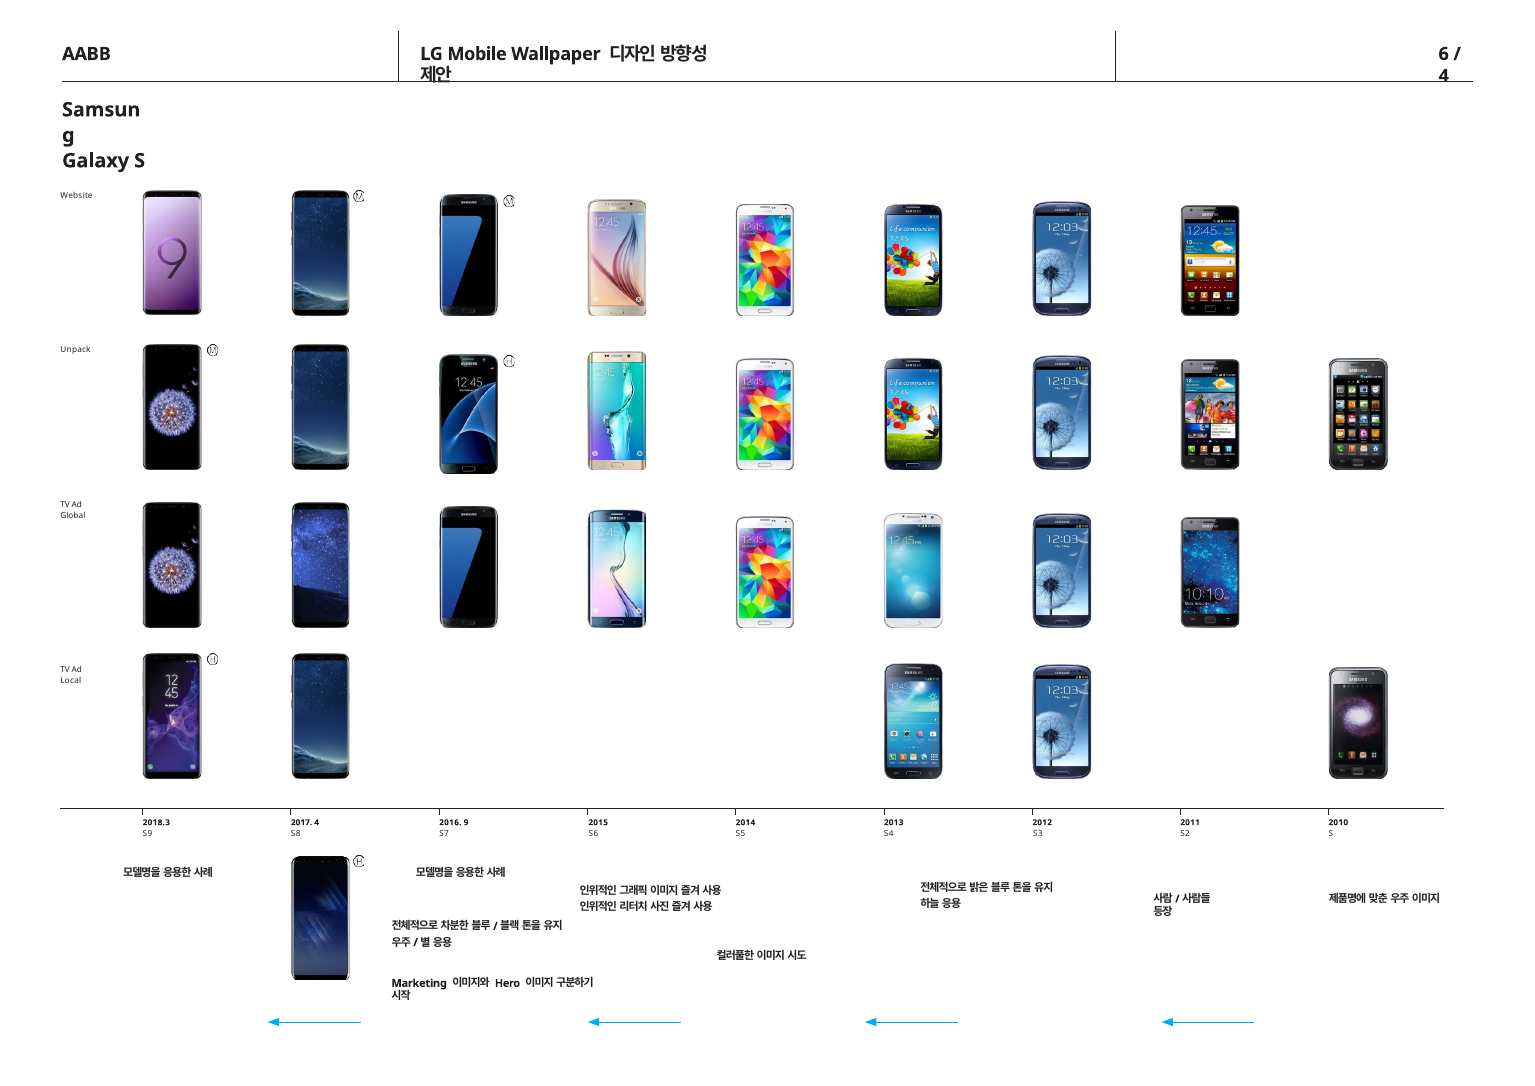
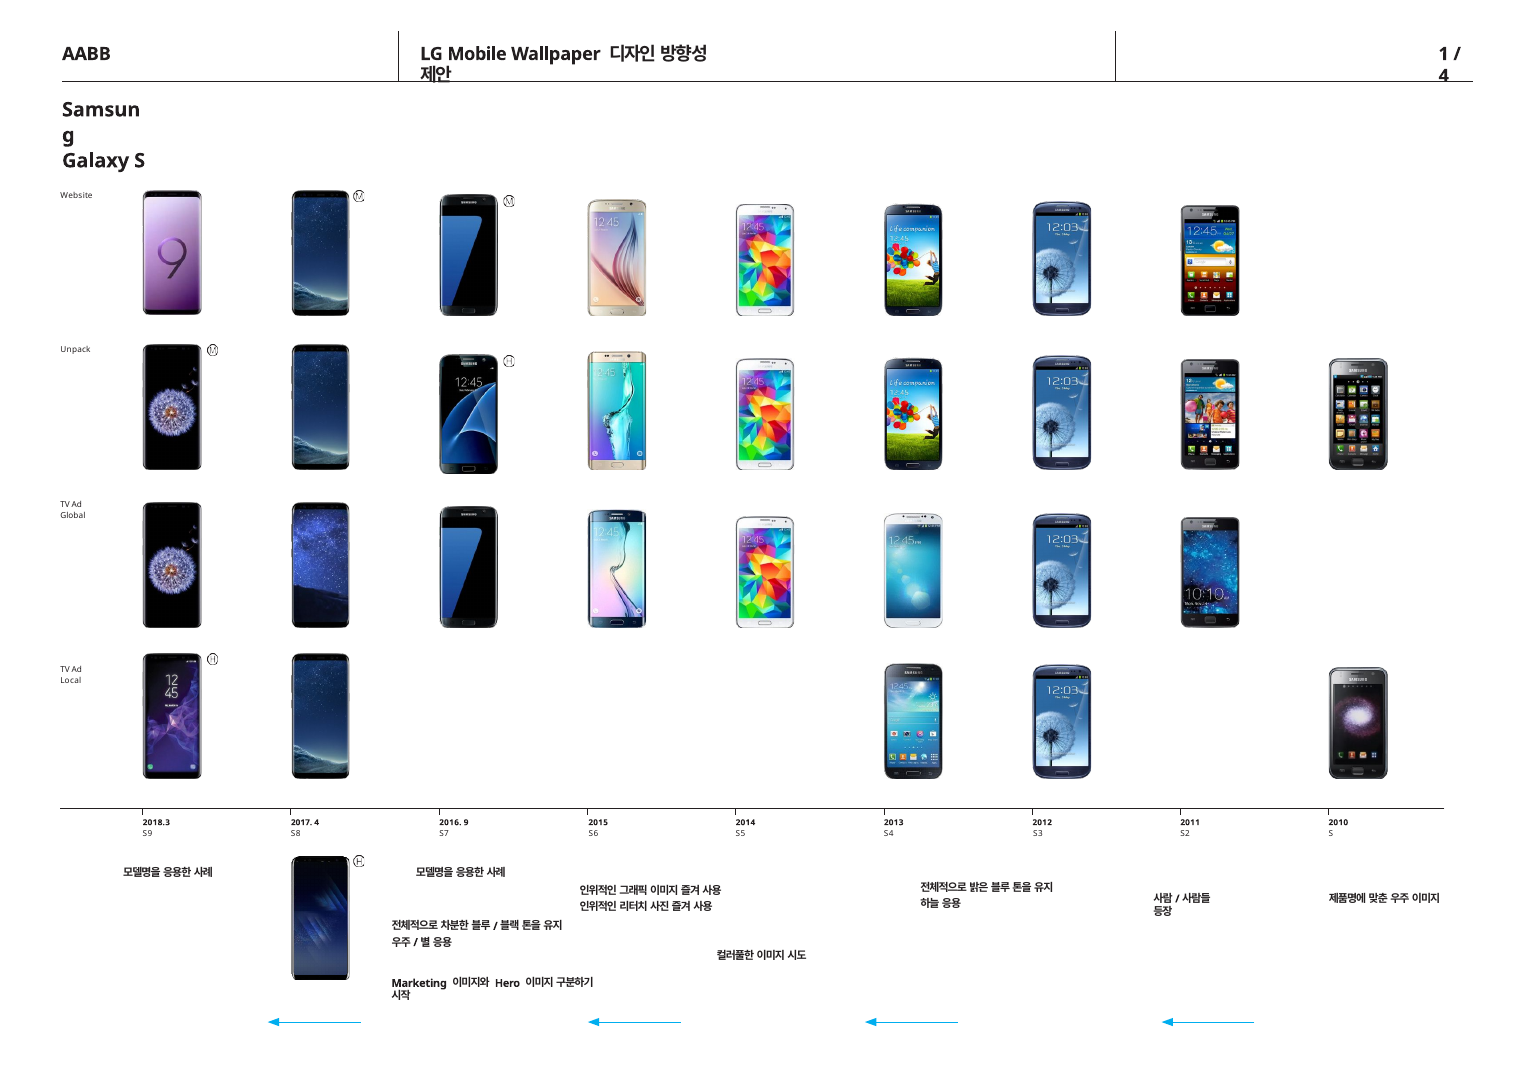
6: 6 -> 1 (1444, 54)
